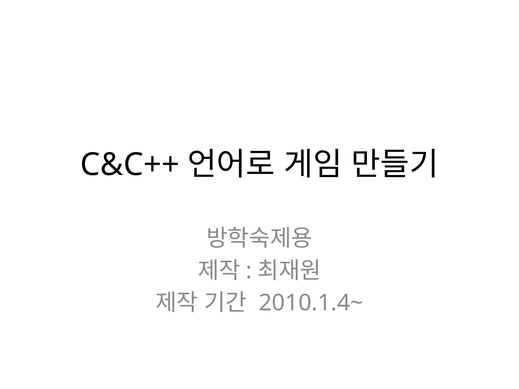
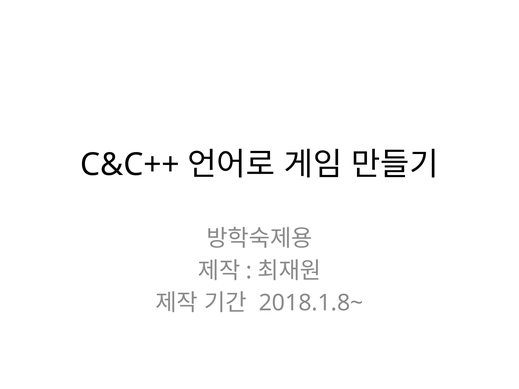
2010.1.4~: 2010.1.4~ -> 2018.1.8~ (311, 303)
